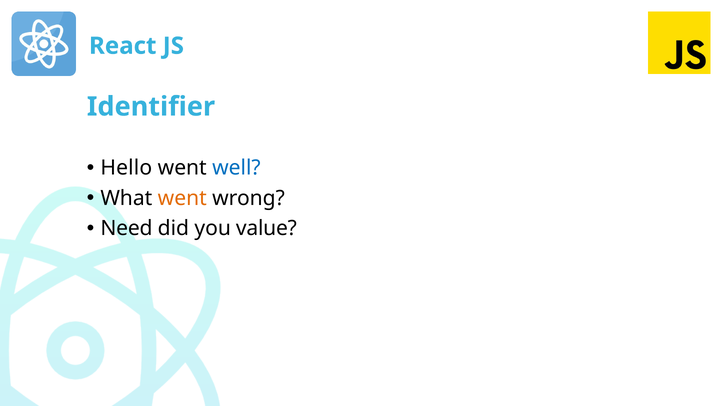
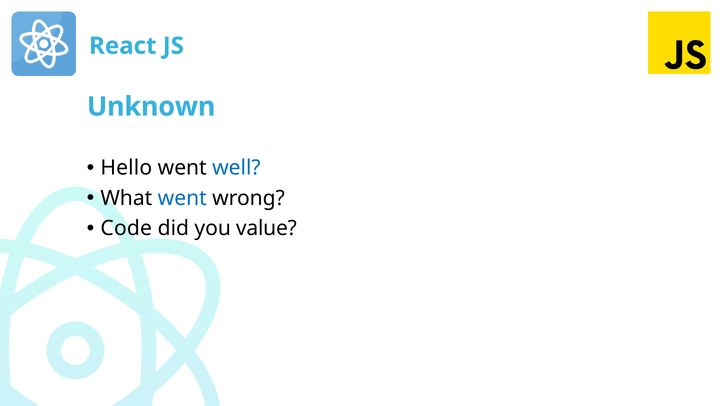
Identifier: Identifier -> Unknown (151, 107)
went colour: orange -> blue (182, 198)
Need: Need -> Code (126, 229)
